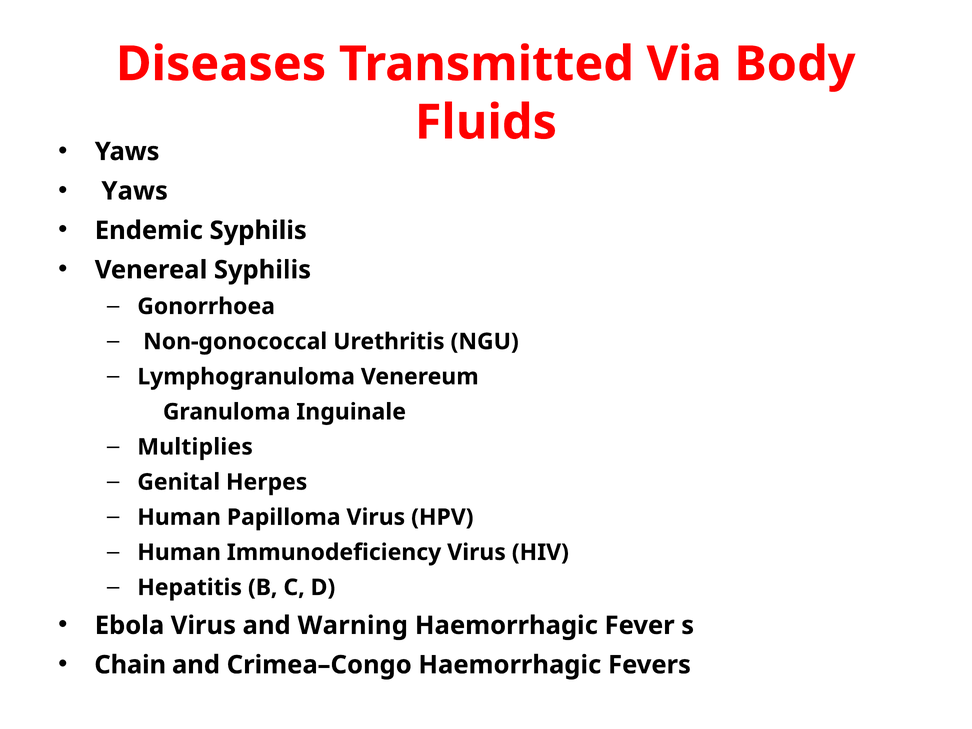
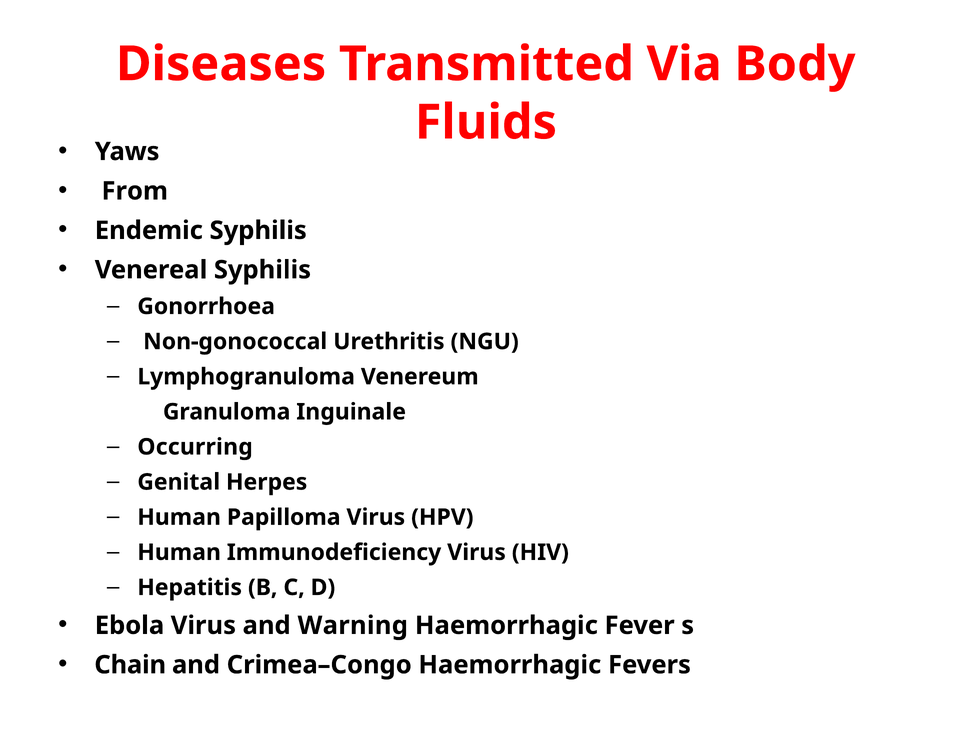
Yaws: Yaws -> From (135, 191)
Multiplies: Multiplies -> Occurring (195, 447)
